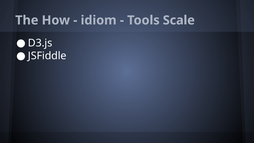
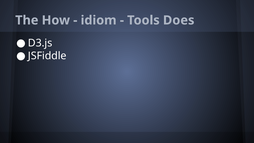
Scale: Scale -> Does (179, 20)
